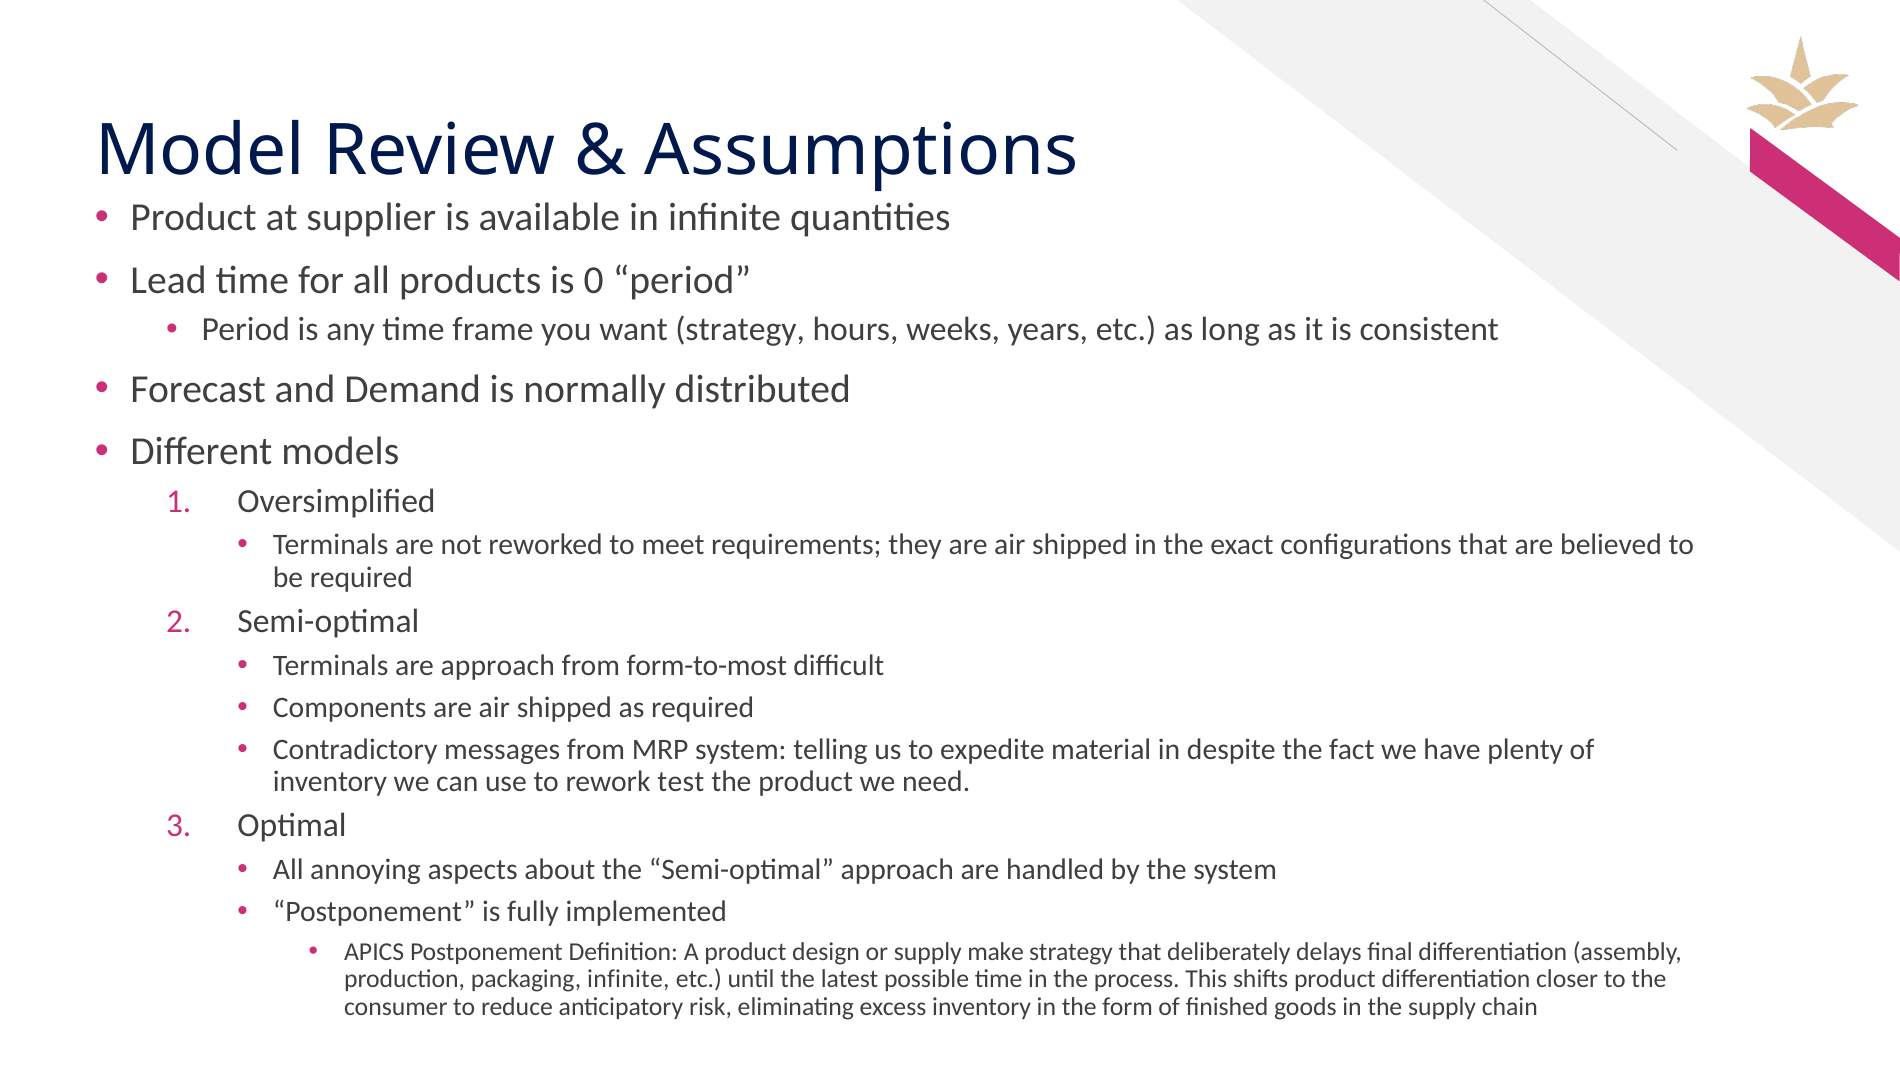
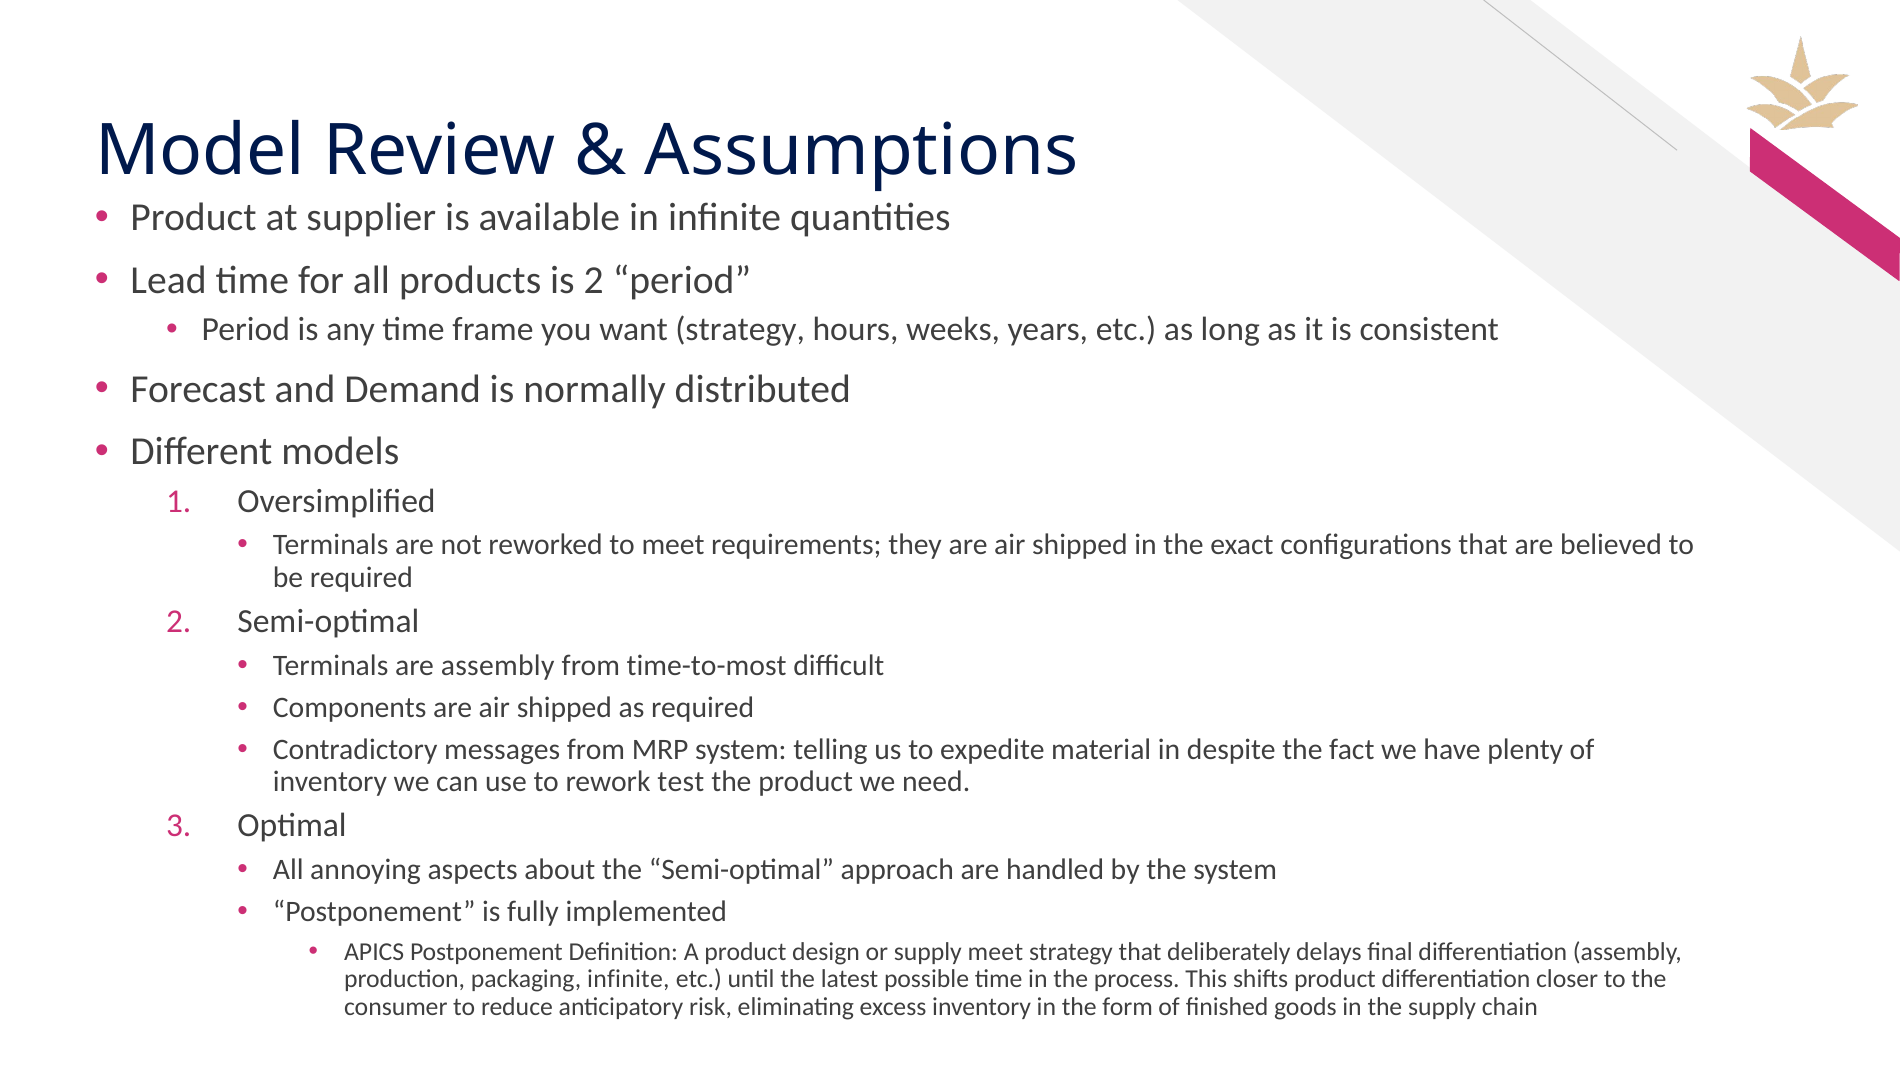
is 0: 0 -> 2 (594, 280)
are approach: approach -> assembly (498, 665)
form-to-most: form-to-most -> time-to-most (707, 665)
supply make: make -> meet (995, 951)
